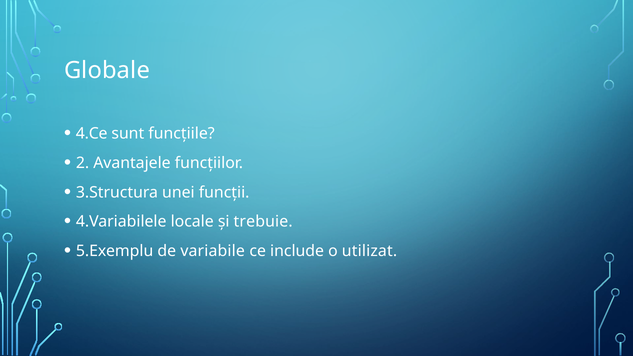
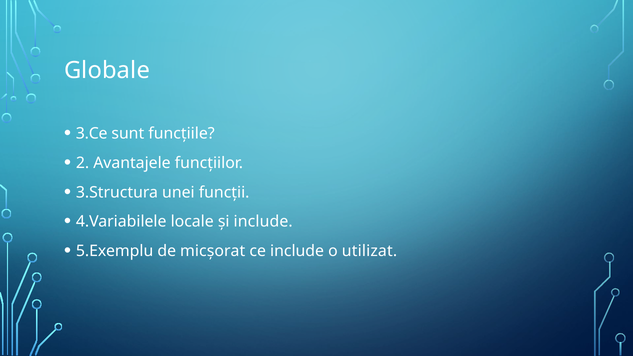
4.Ce: 4.Ce -> 3.Ce (92, 134)
și trebuie: trebuie -> include (263, 222)
variabile: variabile -> micșorat (213, 251)
